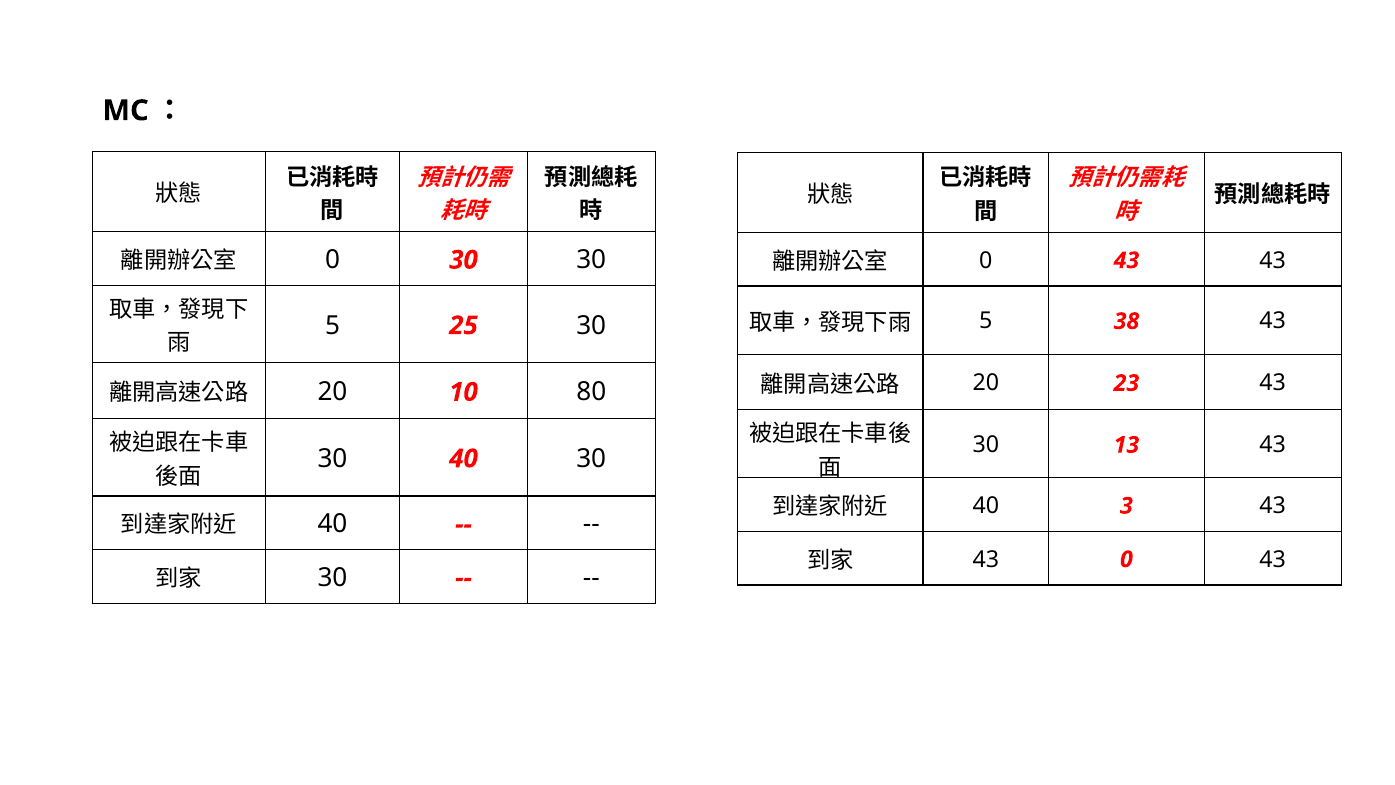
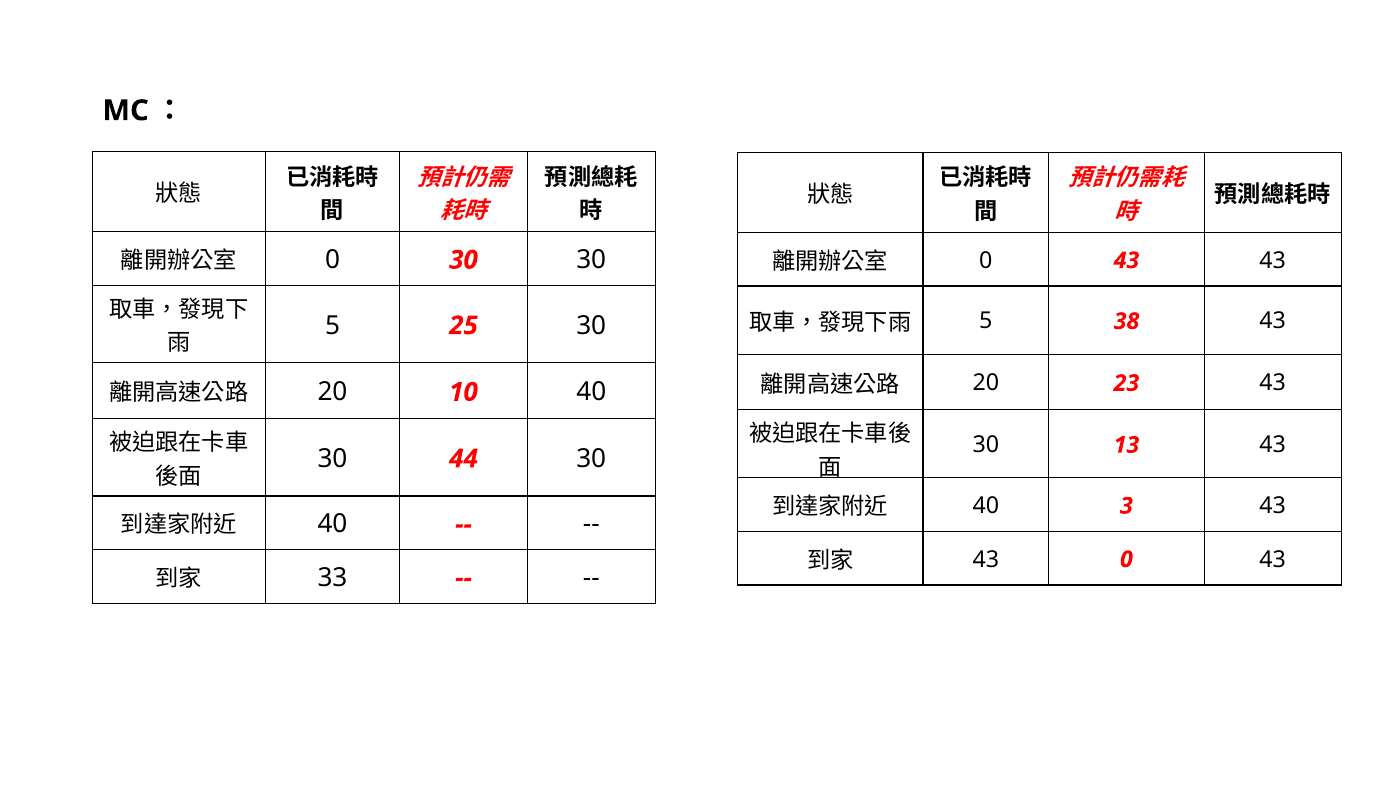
10 80: 80 -> 40 (591, 392)
30 40: 40 -> 44 (464, 459)
30: 30 -> 33 (333, 578)
